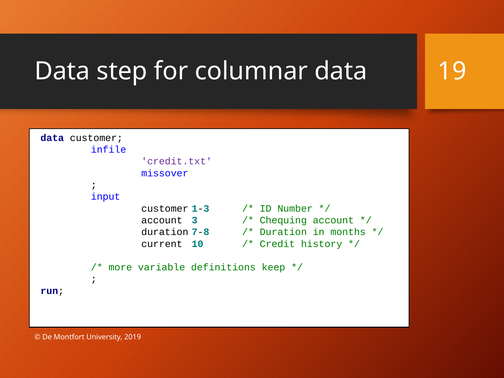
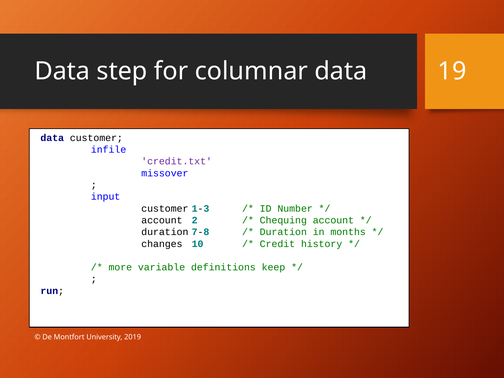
3: 3 -> 2 (195, 220)
current: current -> changes (162, 244)
